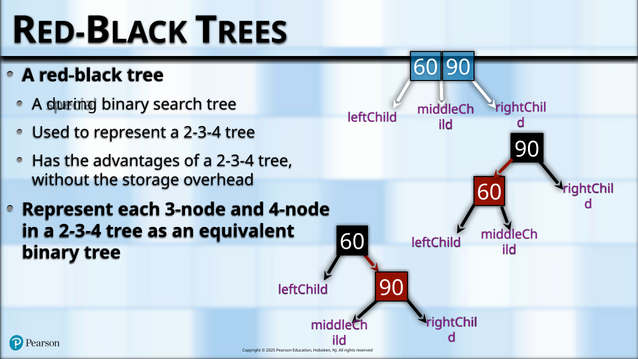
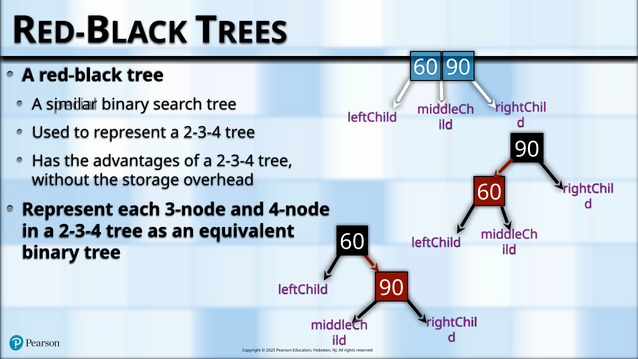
during: during -> similar (72, 105)
